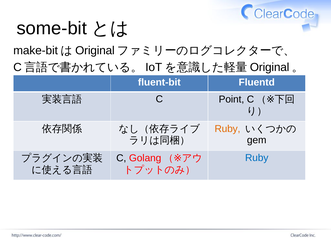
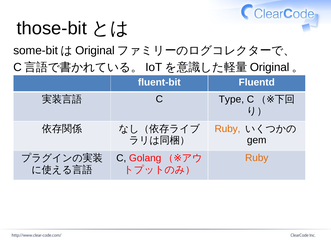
some-bit: some-bit -> those-bit (52, 28)
make-bit: make-bit -> some-bit (36, 51)
Point: Point -> Type (231, 99)
Ruby colour: blue -> orange (257, 158)
